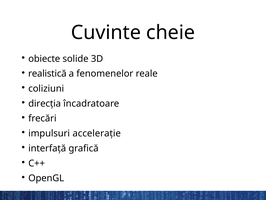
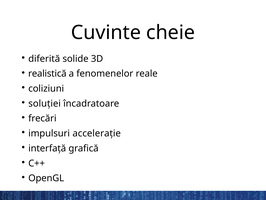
obiecte: obiecte -> diferită (44, 59)
direcția: direcția -> soluției (45, 103)
